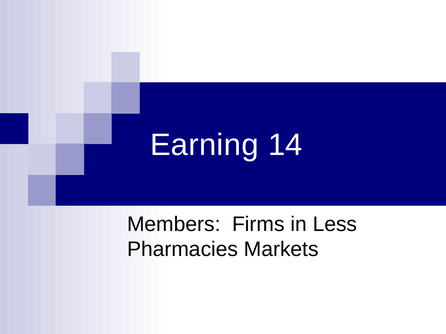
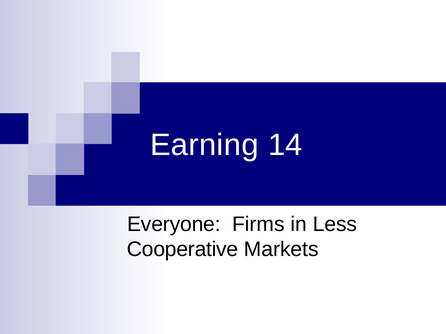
Members: Members -> Everyone (174, 224)
Pharmacies: Pharmacies -> Cooperative (183, 250)
